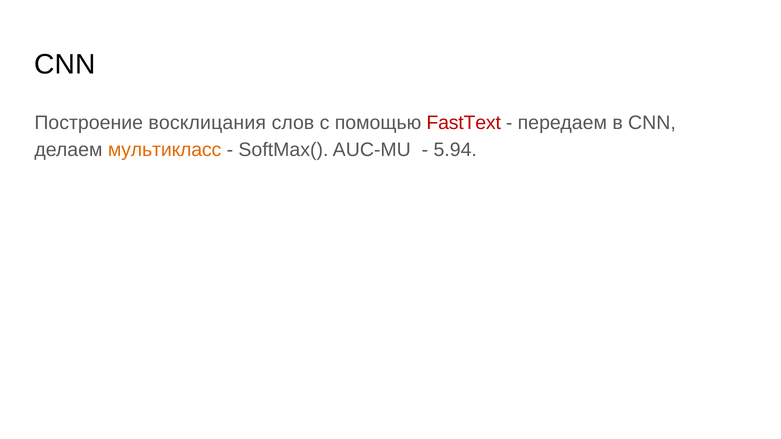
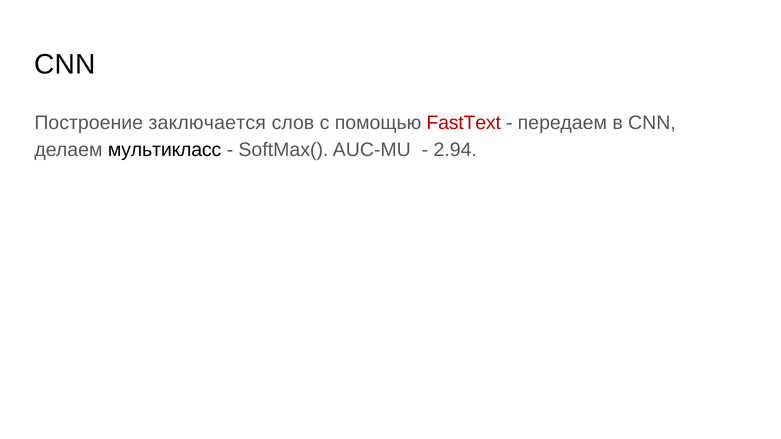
восклицания: восклицания -> заключается (207, 123)
мультикласс colour: orange -> black (165, 150)
5.94: 5.94 -> 2.94 (455, 150)
